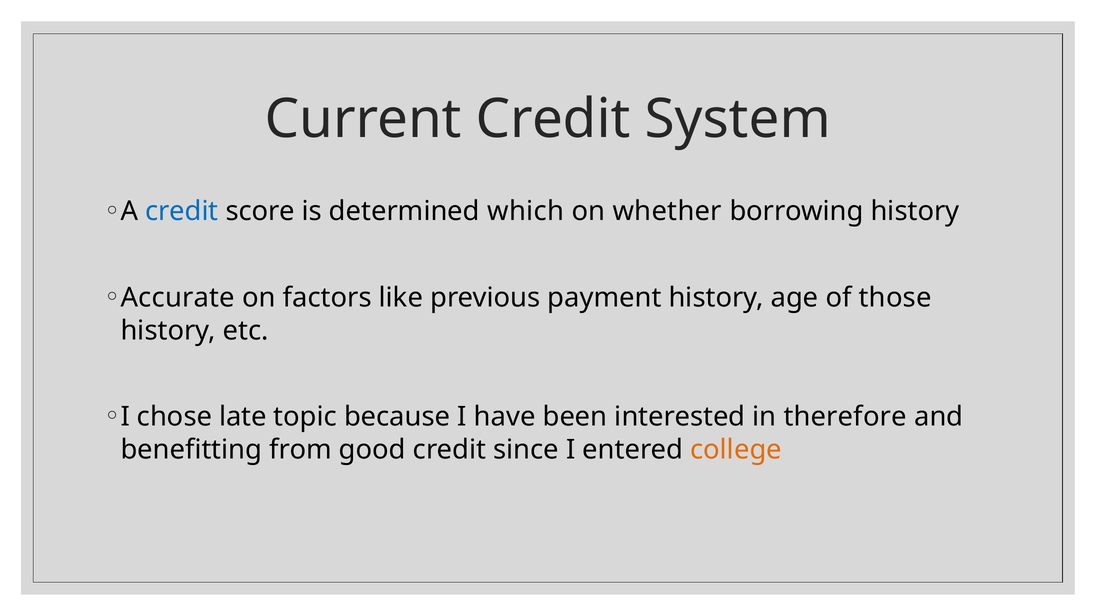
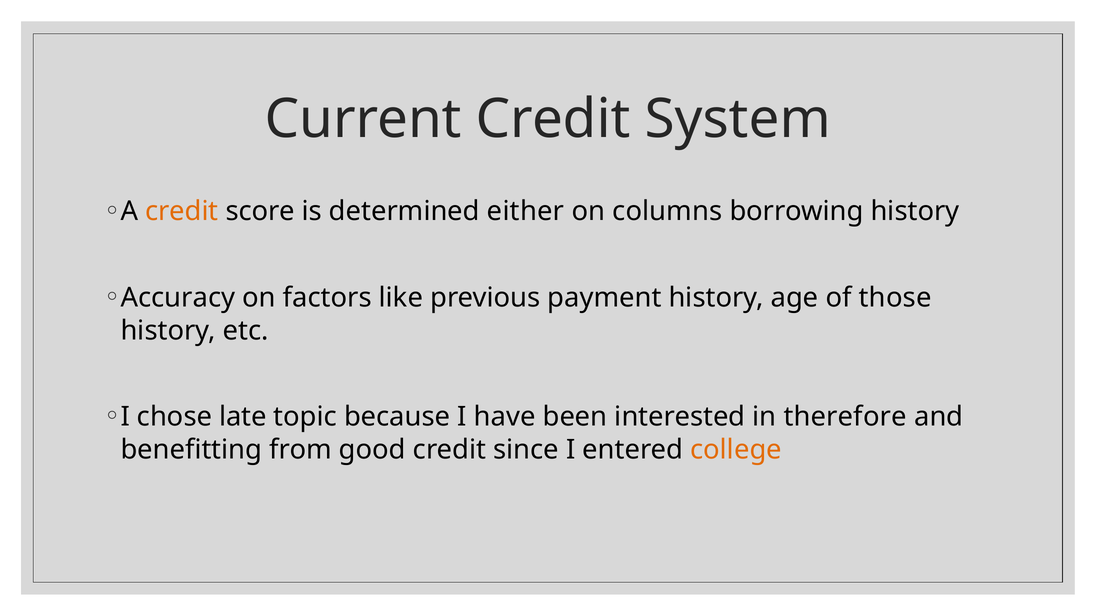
credit colour: blue -> orange (182, 212)
which: which -> either (526, 212)
whether: whether -> columns (667, 212)
Accurate: Accurate -> Accuracy (178, 298)
